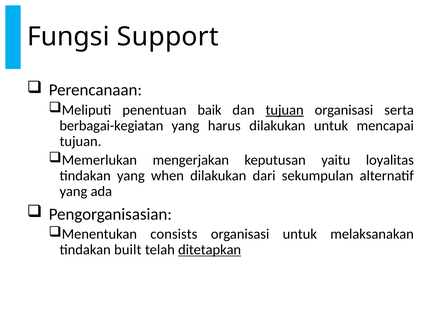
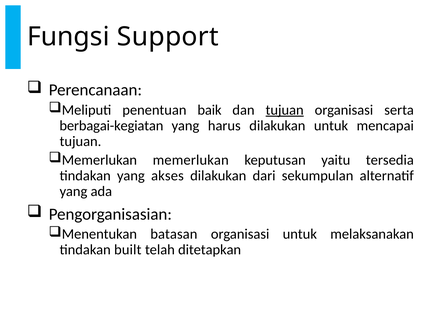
Memerlukan mengerjakan: mengerjakan -> memerlukan (191, 160)
loyalitas: loyalitas -> tersedia (390, 160)
when: when -> akses (167, 176)
consists: consists -> batasan (174, 234)
ditetapkan underline: present -> none (210, 250)
